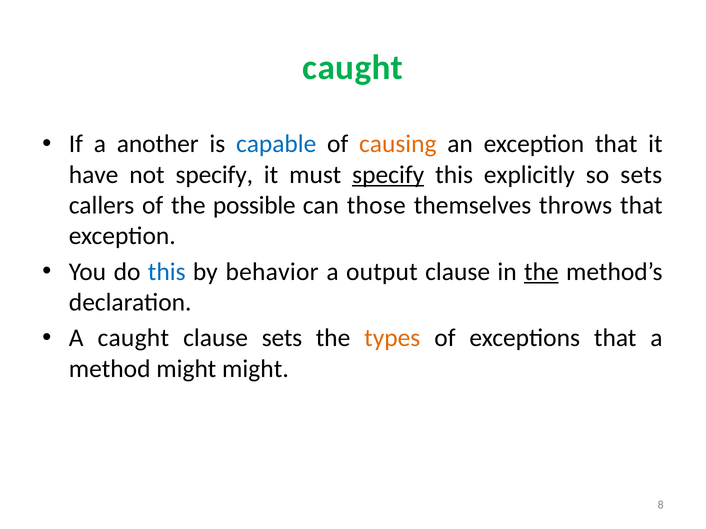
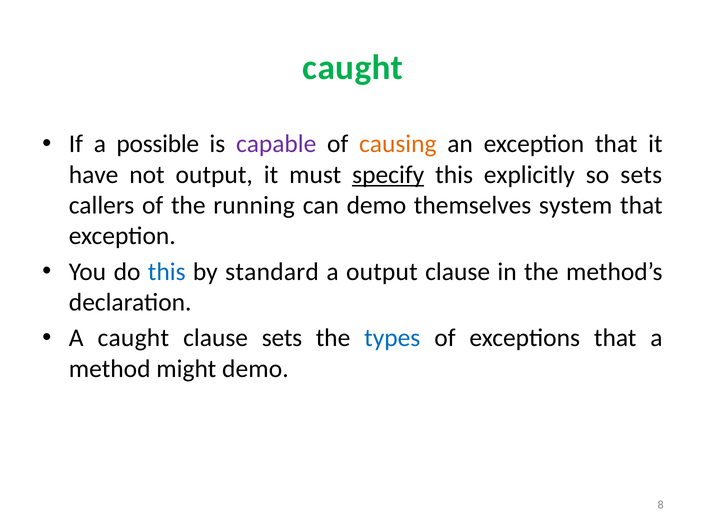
another: another -> possible (158, 144)
capable colour: blue -> purple (276, 144)
not specify: specify -> output (214, 175)
possible: possible -> running (254, 206)
can those: those -> demo (376, 206)
throws: throws -> system (576, 206)
behavior: behavior -> standard (272, 272)
the underline: present -> none (541, 272)
types colour: orange -> blue (392, 338)
might might: might -> demo (255, 369)
